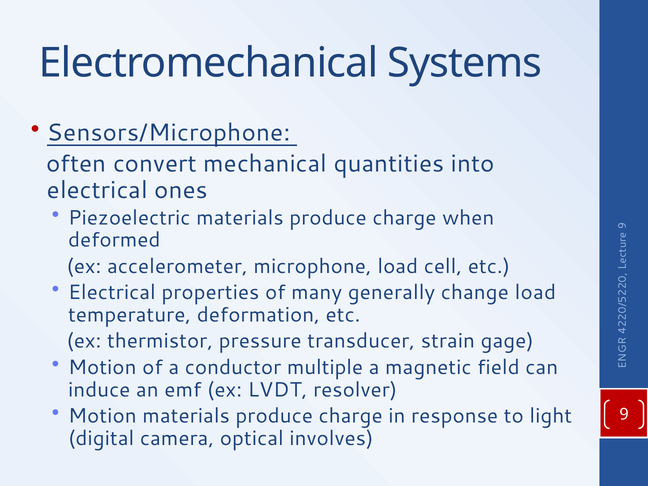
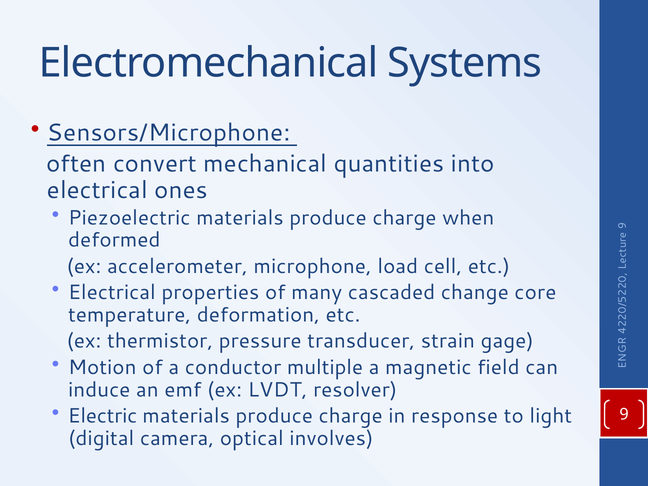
generally: generally -> cascaded (392, 293)
change load: load -> core (535, 293)
Motion: Motion -> Electric (102, 416)
